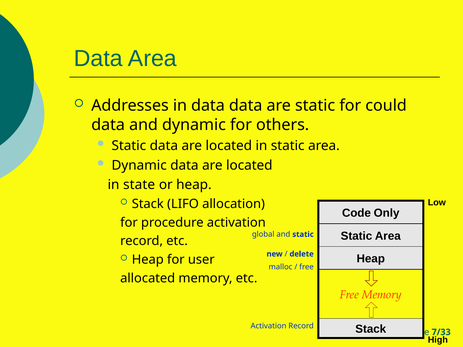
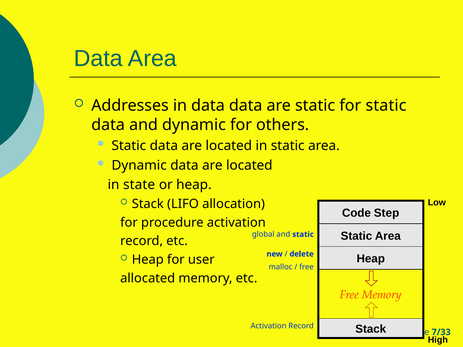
for could: could -> static (386, 106)
Only: Only -> Step (387, 213)
